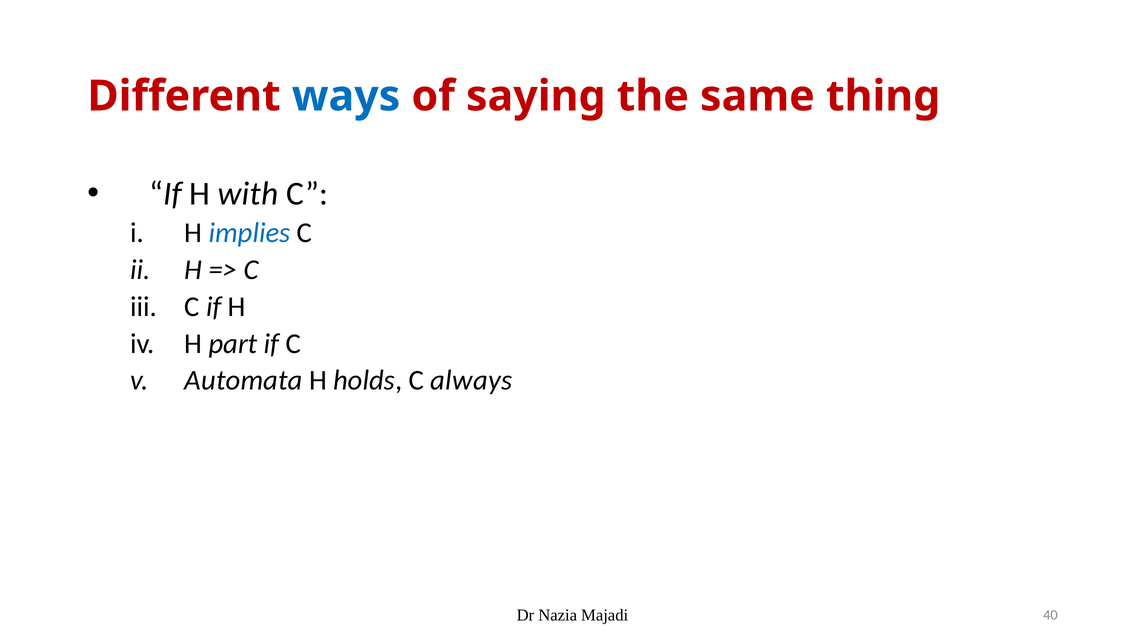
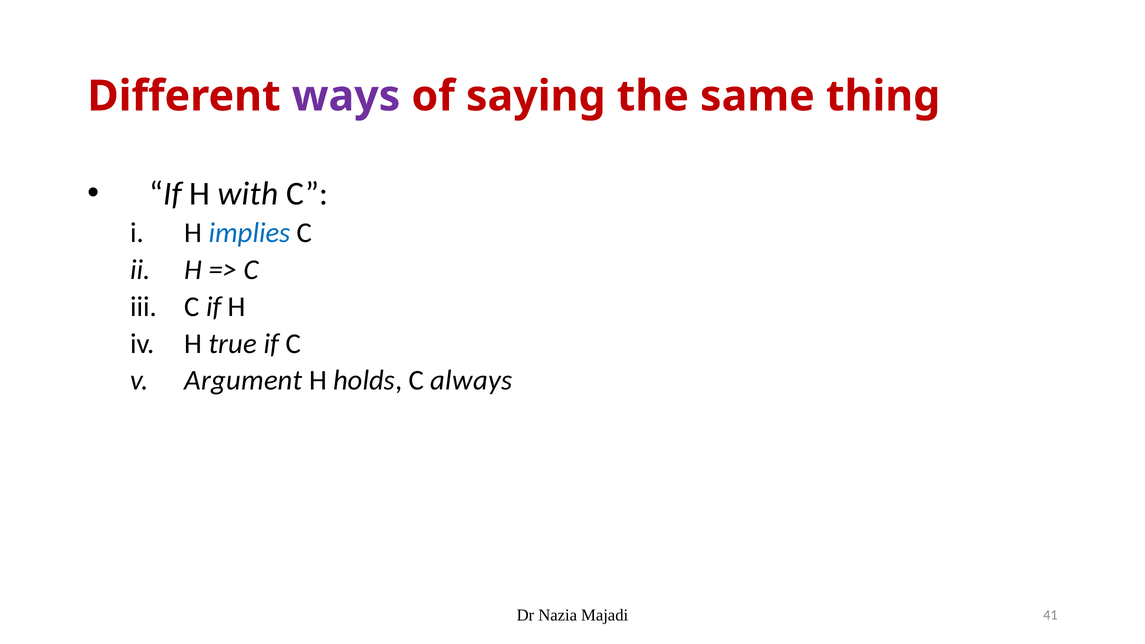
ways colour: blue -> purple (346, 96)
part: part -> true (233, 344)
Automata: Automata -> Argument (243, 380)
40: 40 -> 41 (1050, 615)
